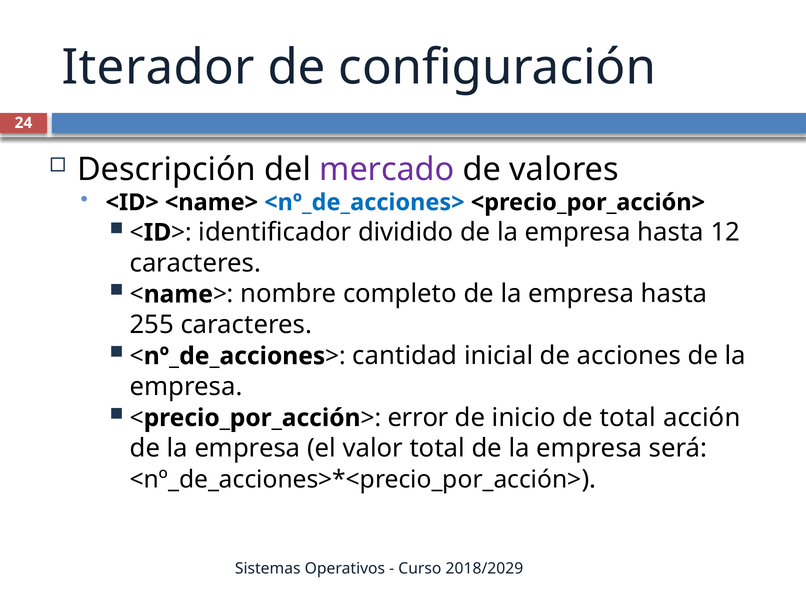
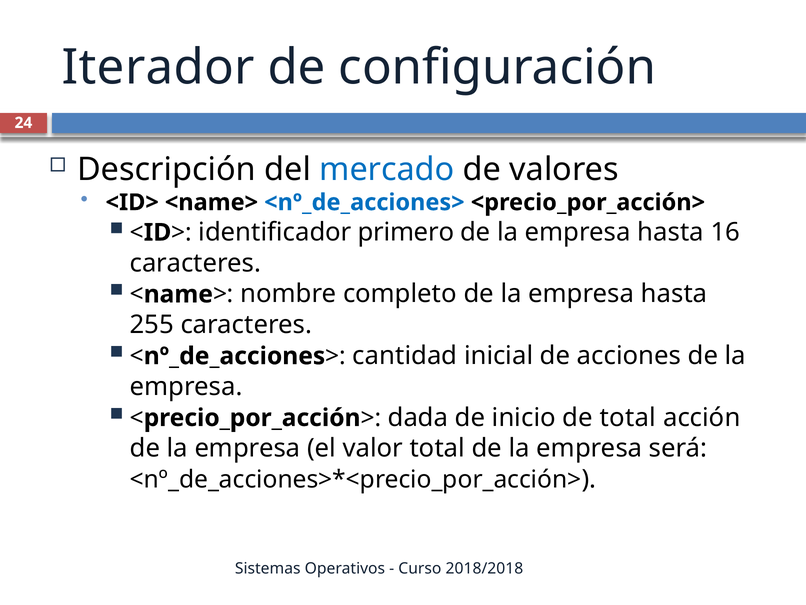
mercado colour: purple -> blue (387, 169)
dividido: dividido -> primero (406, 232)
12: 12 -> 16 (725, 232)
error: error -> dada (418, 417)
2018/2029: 2018/2029 -> 2018/2018 (484, 568)
